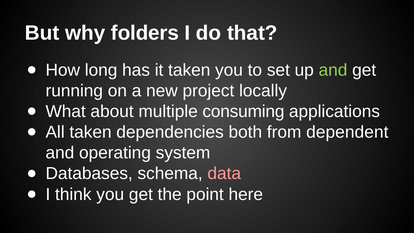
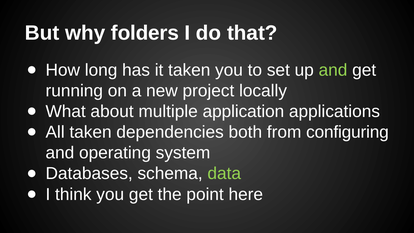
consuming: consuming -> application (243, 111)
dependent: dependent -> configuring (347, 132)
data colour: pink -> light green (224, 174)
